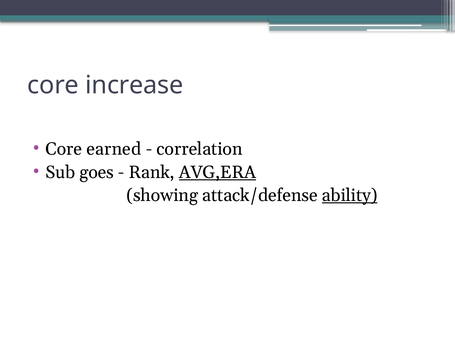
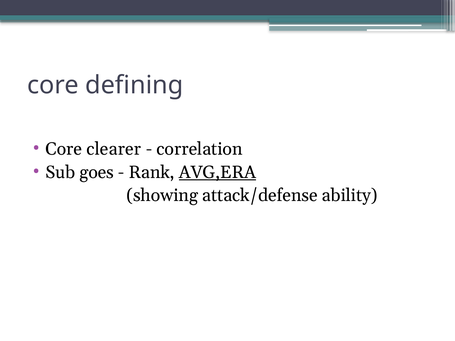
increase: increase -> defining (134, 85)
earned: earned -> clearer (114, 149)
ability underline: present -> none (350, 195)
